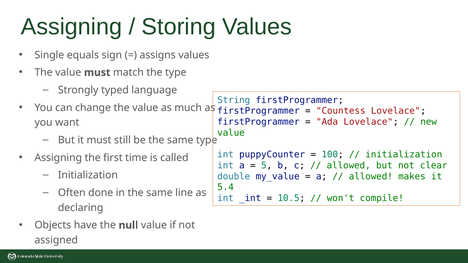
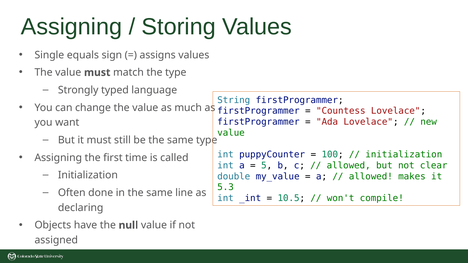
5.4: 5.4 -> 5.3 (226, 188)
